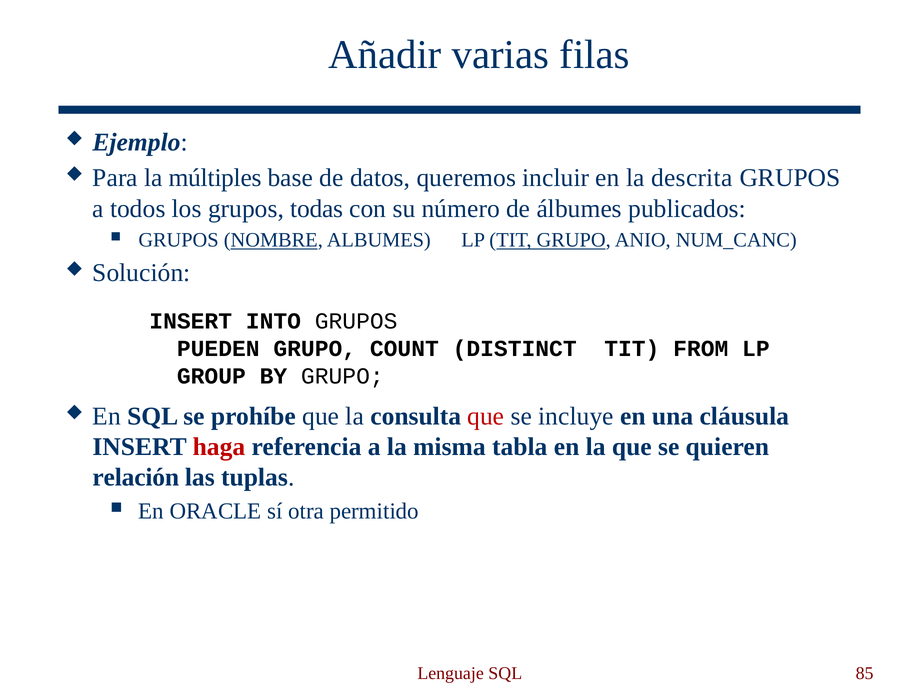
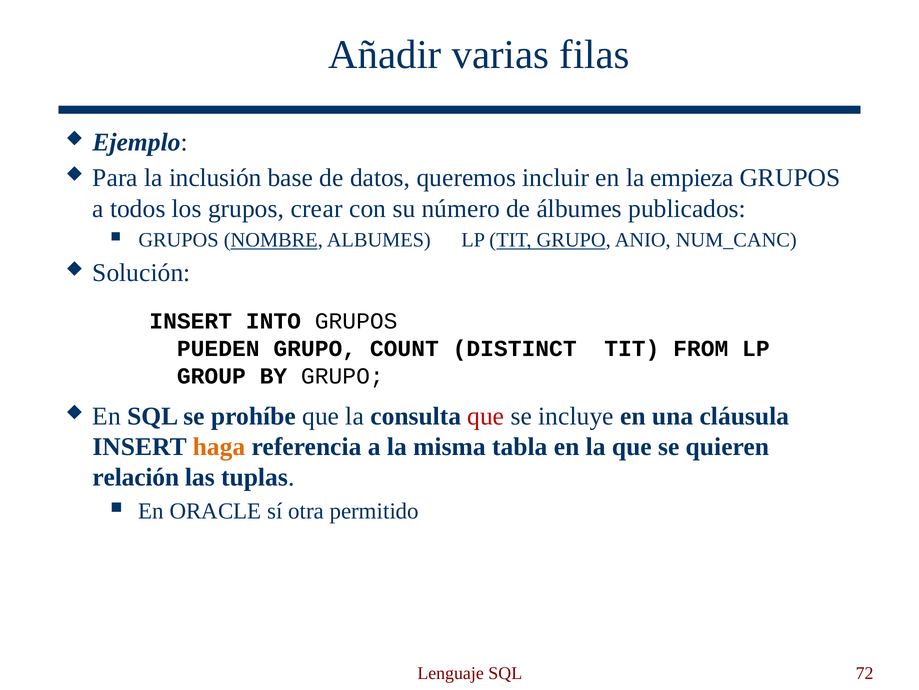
múltiples: múltiples -> inclusión (215, 178)
descrita: descrita -> empieza (692, 178)
todas: todas -> crear (317, 208)
haga colour: red -> orange (219, 446)
85: 85 -> 72 (865, 673)
